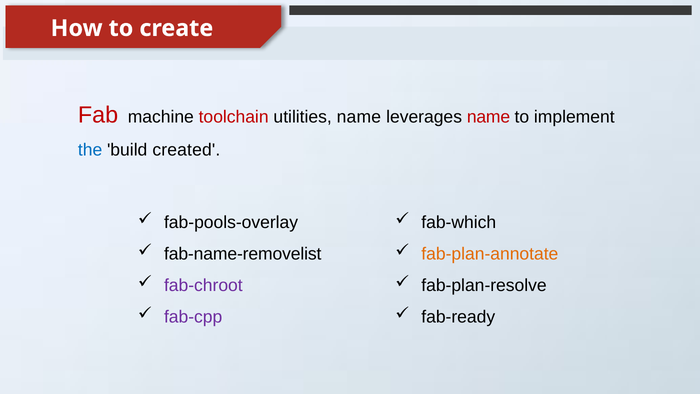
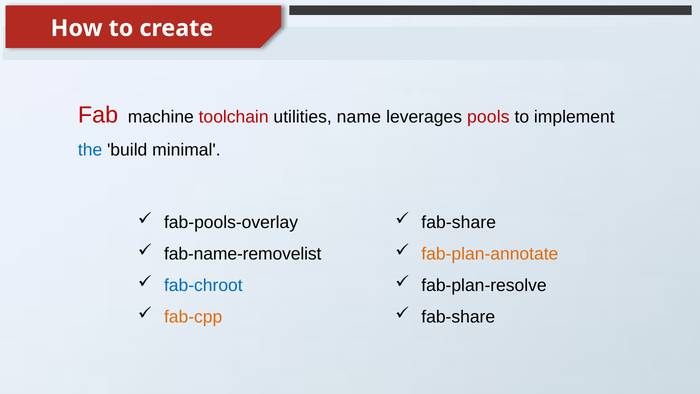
leverages name: name -> pools (488, 117)
created: created -> minimal (186, 150)
fab-which: fab-which -> fab-share (459, 223)
fab-chroot colour: purple -> blue (203, 286)
fab-cpp colour: purple -> orange (193, 317)
fab-ready: fab-ready -> fab-share (458, 317)
